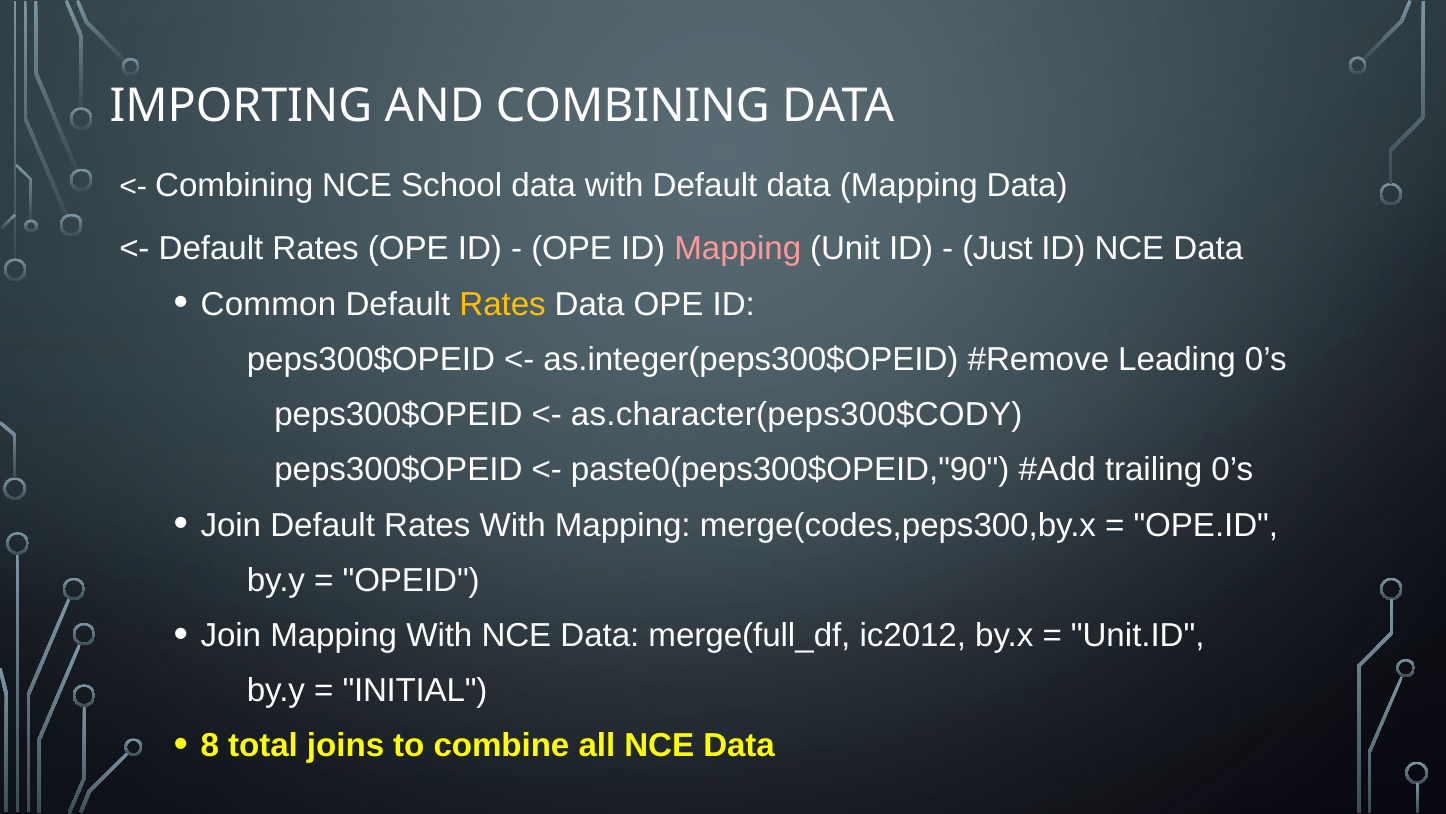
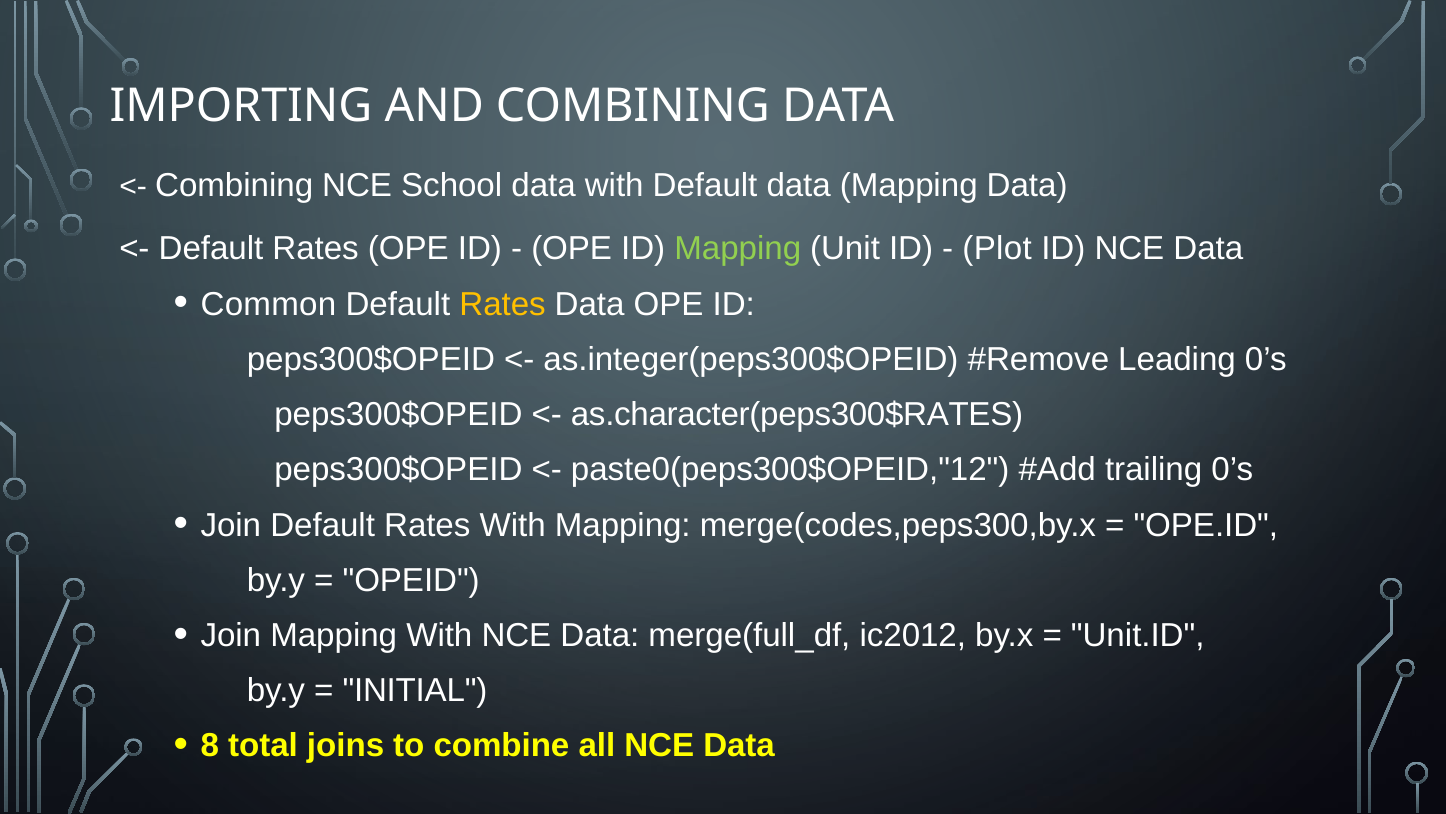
Mapping colour: pink -> light green (738, 249)
Just: Just -> Plot (997, 249)
as.character(peps300$CODY: as.character(peps300$CODY -> as.character(peps300$RATES (797, 414)
paste0(peps300$OPEID,"90: paste0(peps300$OPEID,"90 -> paste0(peps300$OPEID,"12 (790, 469)
